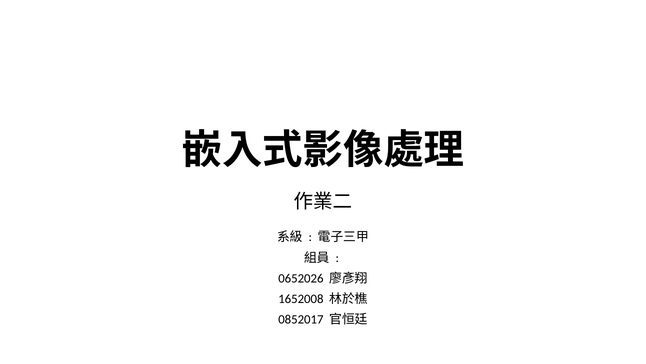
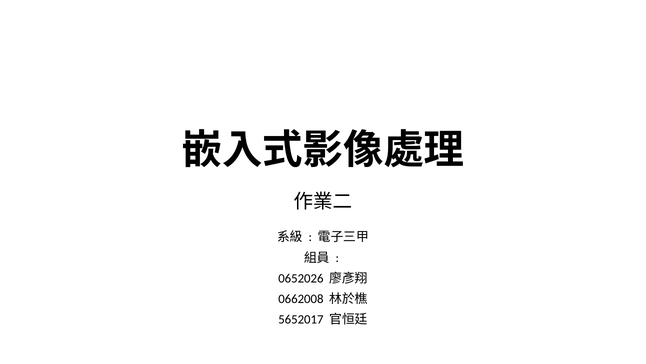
1652008: 1652008 -> 0662008 (301, 298)
0852017: 0852017 -> 5652017 (301, 319)
